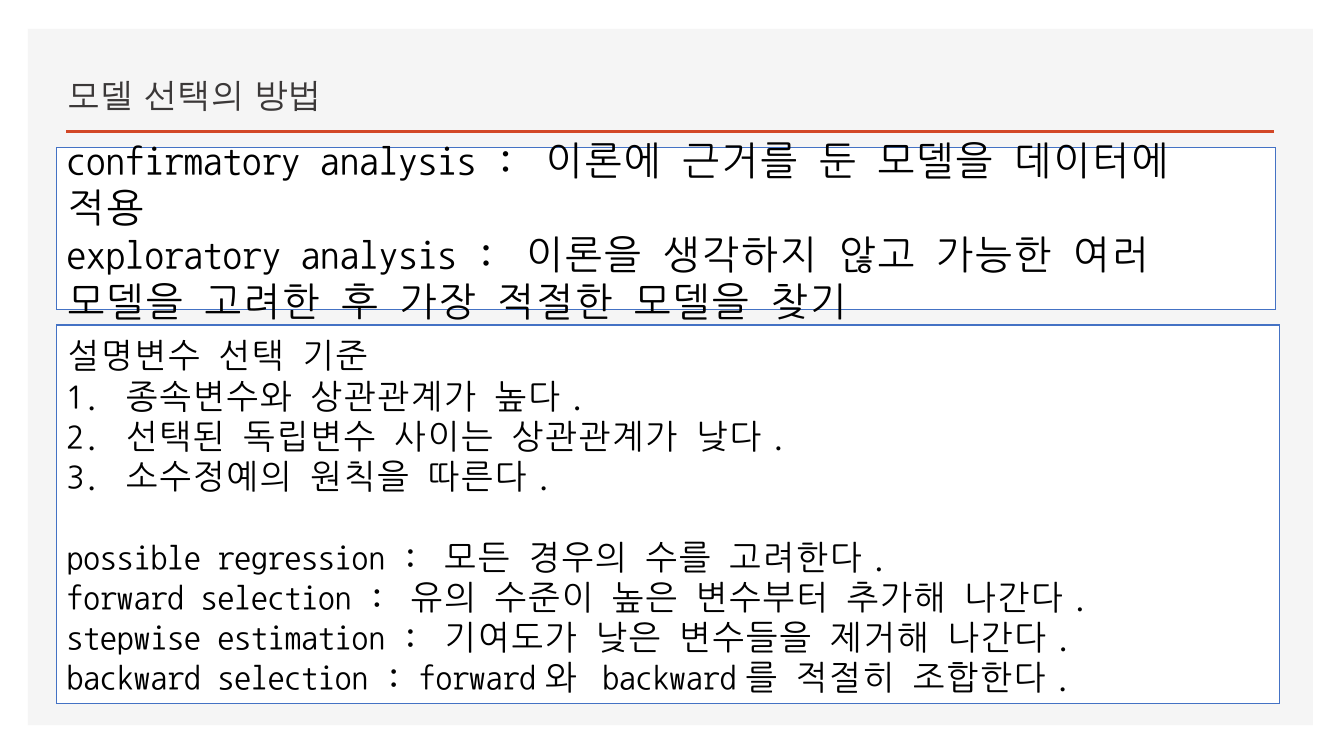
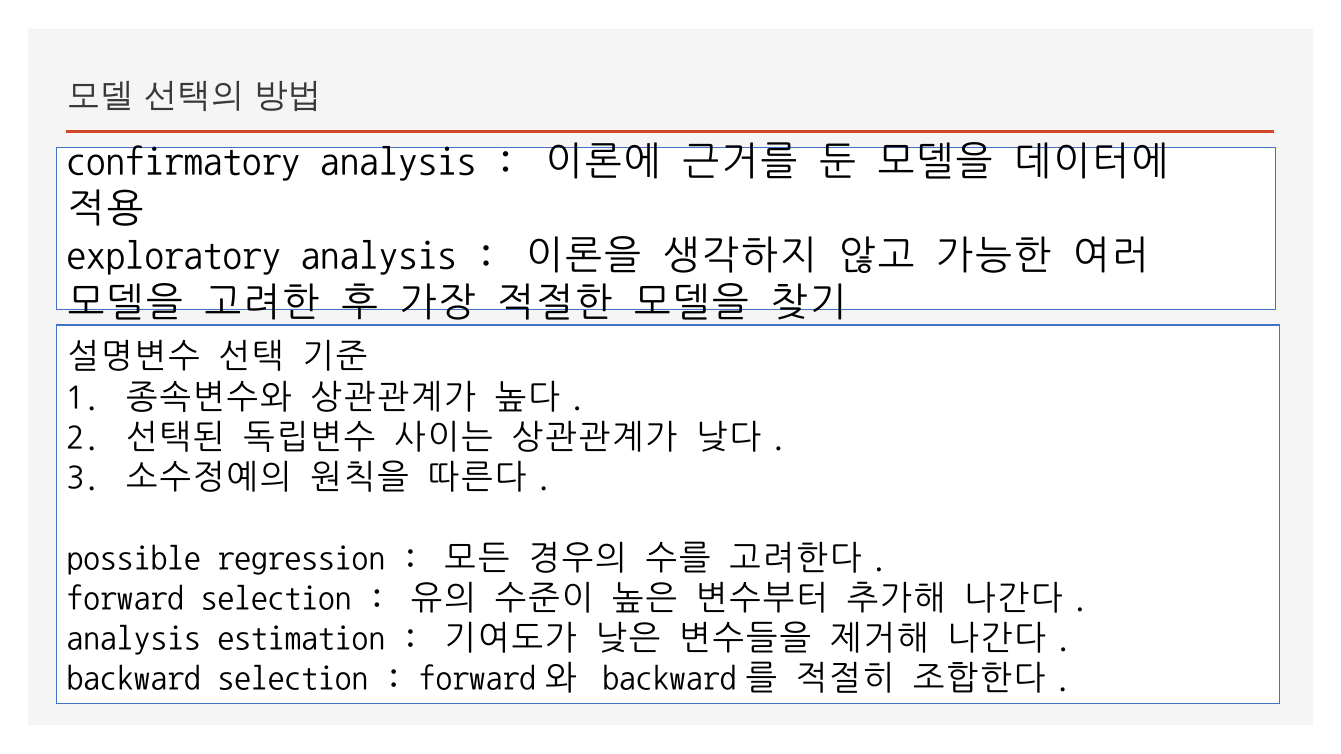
stepwise: stepwise -> analysis (134, 638)
